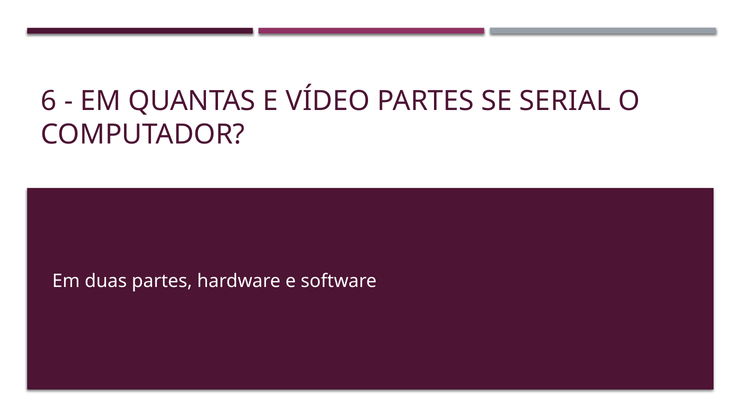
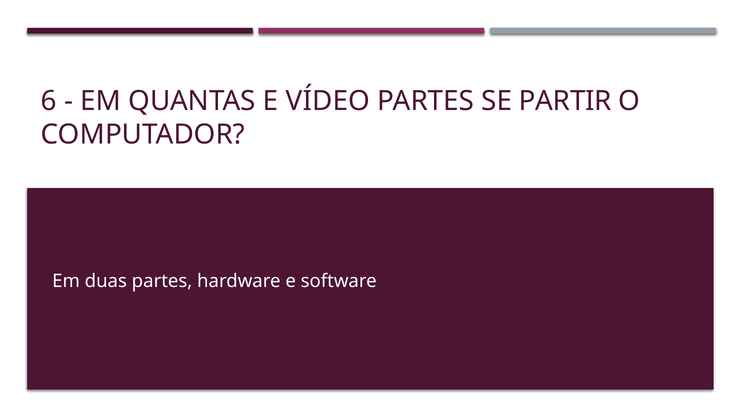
SERIAL: SERIAL -> PARTIR (565, 101)
